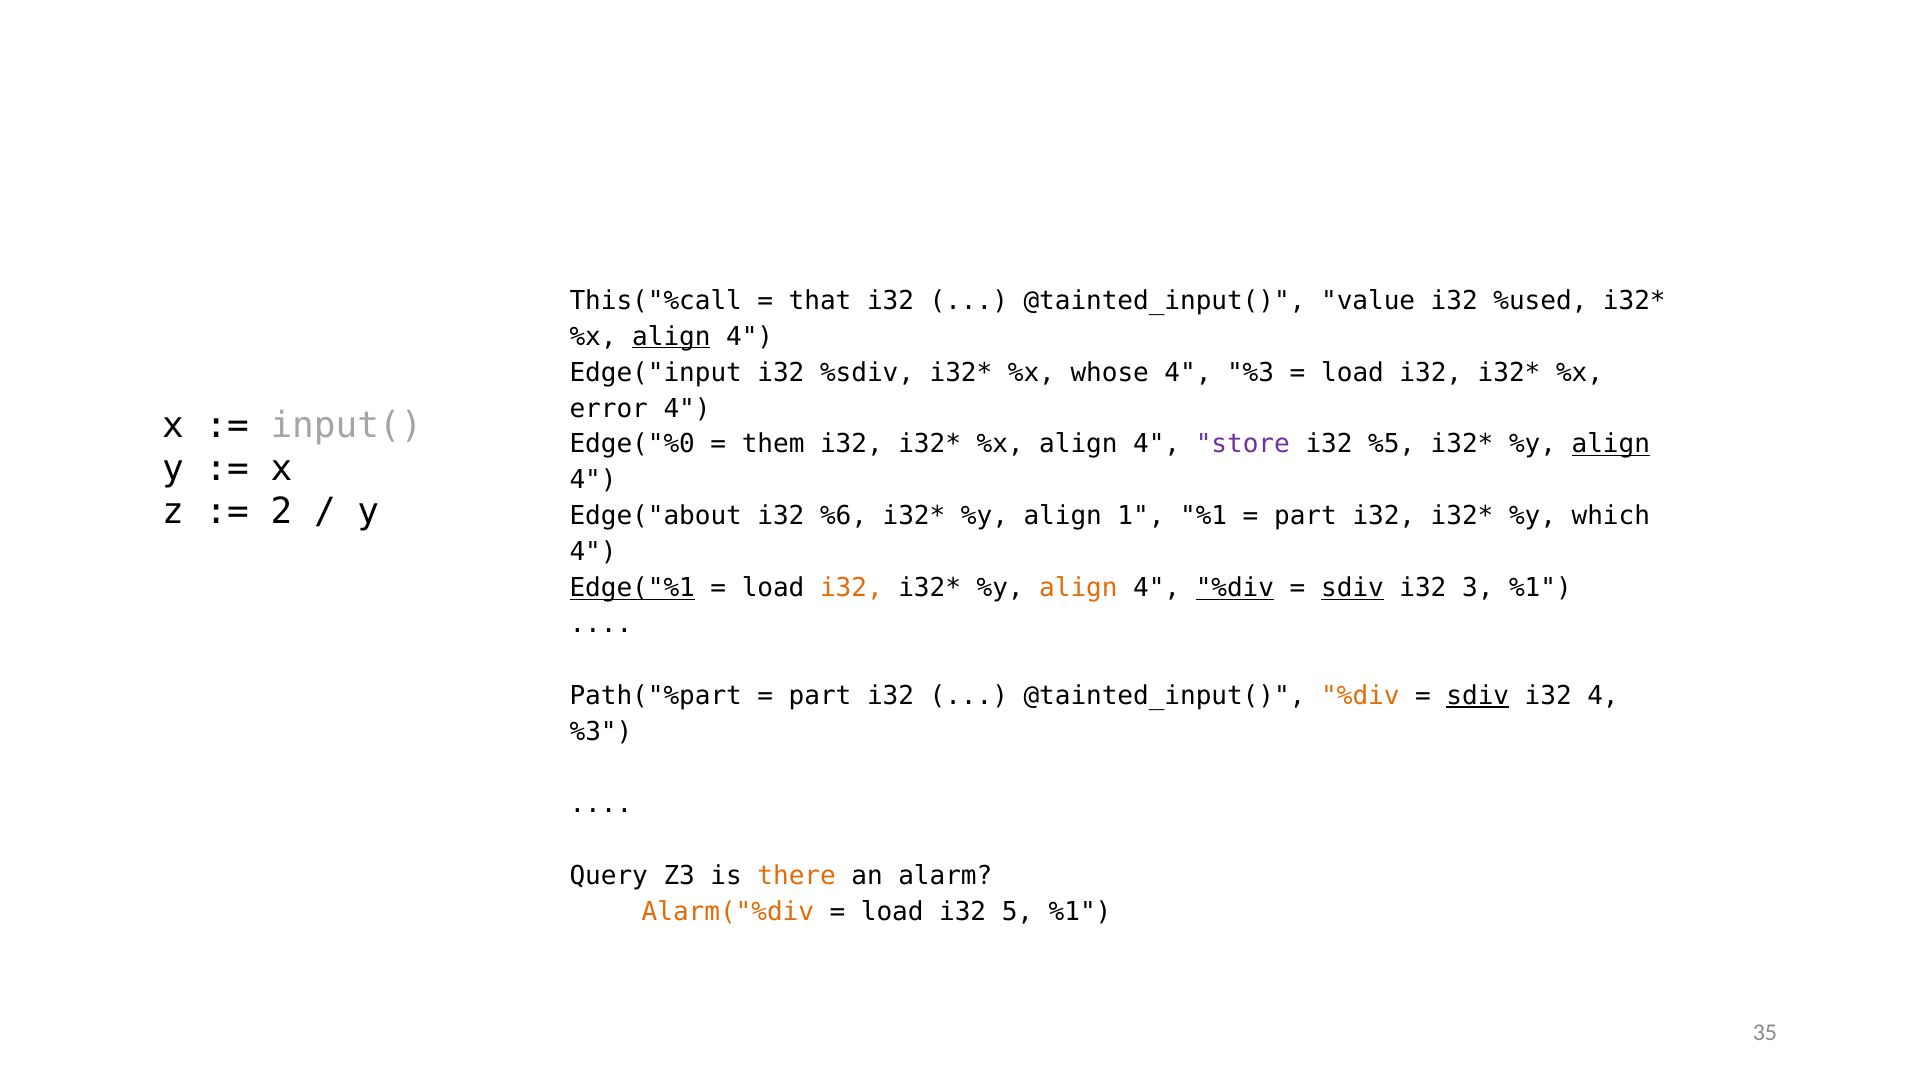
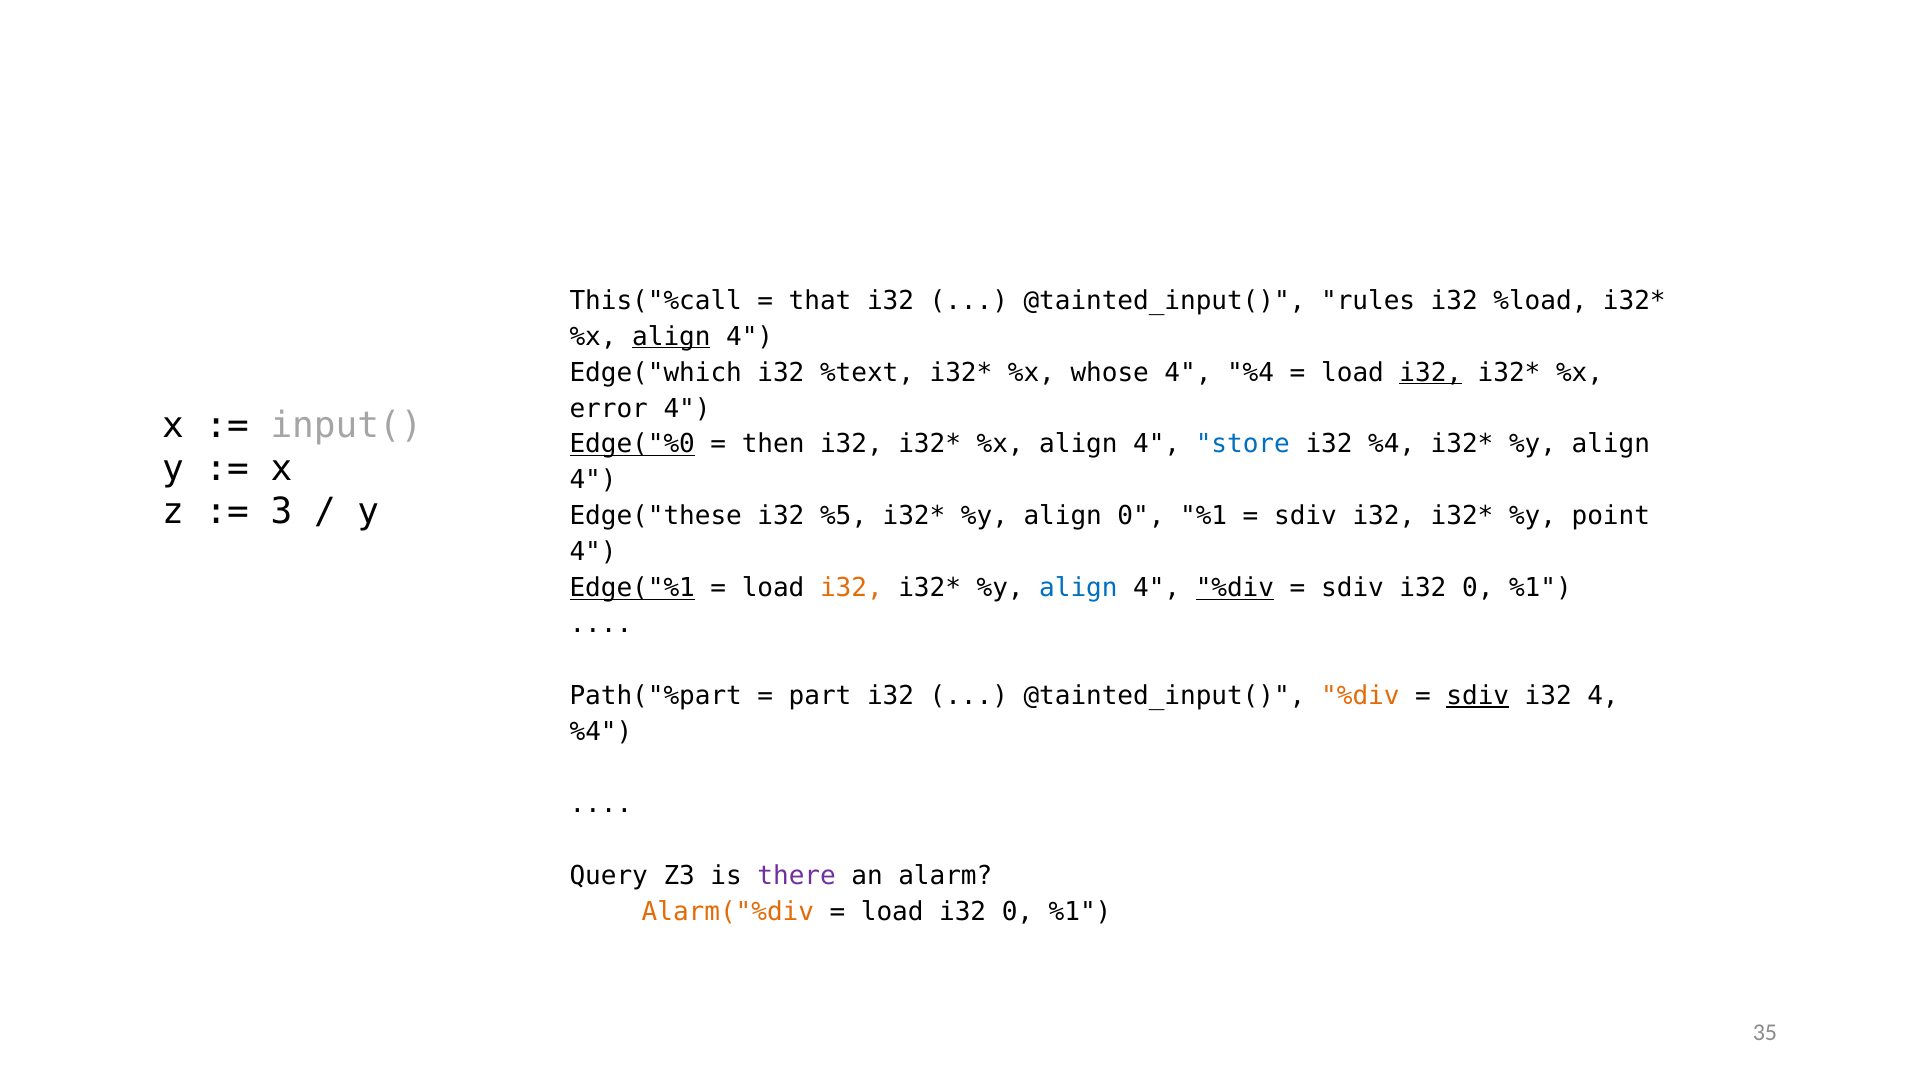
value: value -> rules (1368, 301)
%used: %used -> %load (1540, 301)
Edge("input: Edge("input -> Edge("which (656, 373)
%sdiv: %sdiv -> %text (867, 373)
%3: %3 -> %4 (1251, 373)
i32 underline: none -> present (1431, 373)
Edge("%0 underline: none -> present (632, 444)
them: them -> then (773, 444)
store colour: purple -> blue (1243, 444)
i32 %5: %5 -> %4 (1392, 444)
align underline: present -> none (1611, 444)
2: 2 -> 3 (281, 512)
Edge("about: Edge("about -> Edge("these (656, 516)
%6: %6 -> %5 (844, 516)
align 1: 1 -> 0 (1141, 516)
part: part -> sdiv (1305, 516)
which: which -> point (1611, 516)
align colour: orange -> blue (1078, 588)
sdiv underline: present -> none (1353, 588)
3: 3 -> 0 (1478, 588)
%3: %3 -> %4 (601, 732)
there colour: orange -> purple (797, 876)
5: 5 -> 0 (1017, 912)
